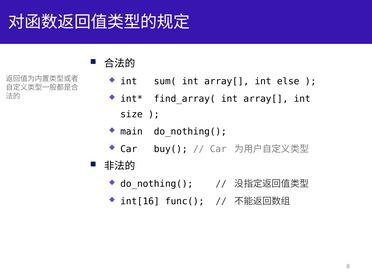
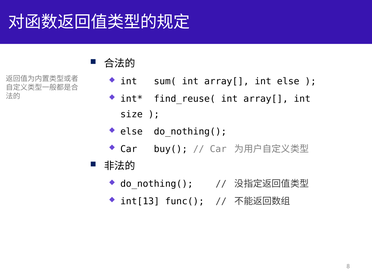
find_array(: find_array( -> find_reuse( (185, 99)
main: main -> else (132, 132)
int[16: int[16 -> int[13 (140, 201)
